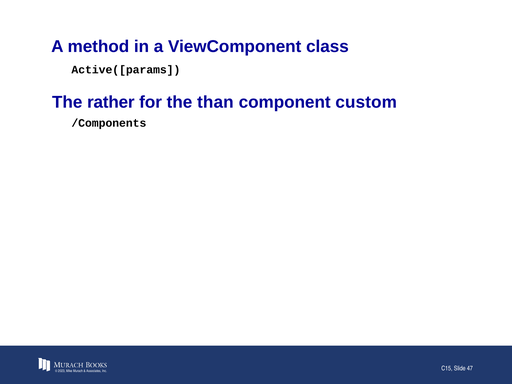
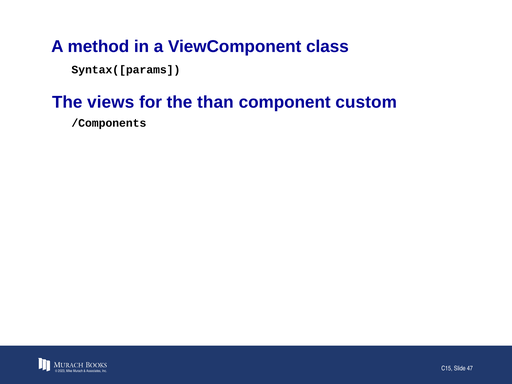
Active([params: Active([params -> Syntax([params (126, 70)
rather: rather -> views (111, 102)
